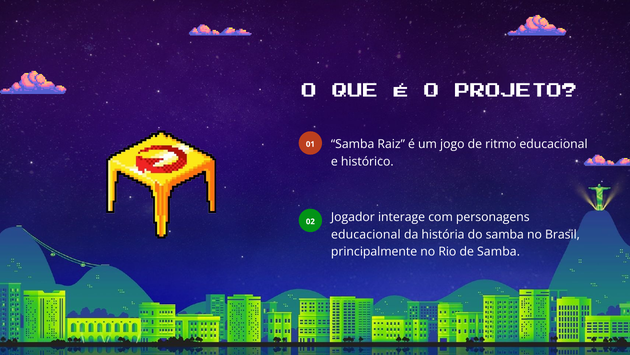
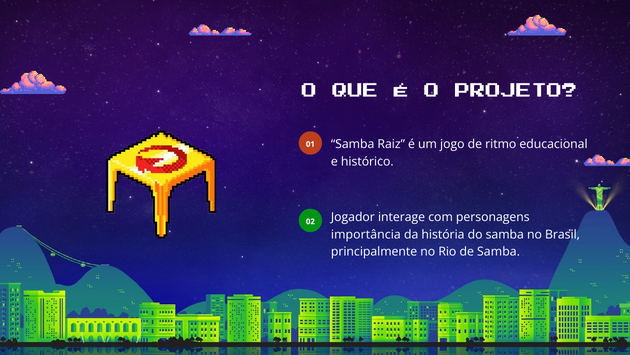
educacional: educacional -> importância (366, 234)
